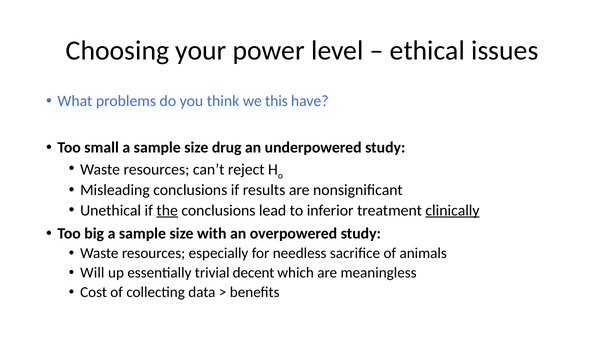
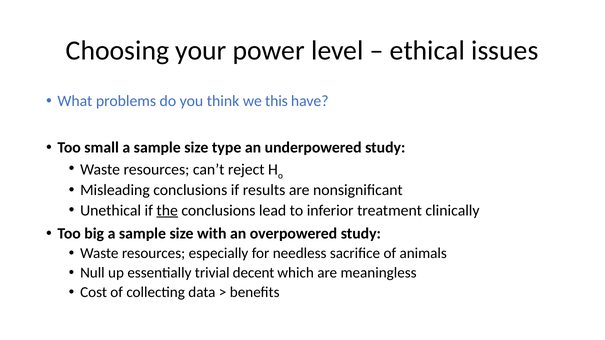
drug: drug -> type (227, 148)
clinically underline: present -> none (453, 211)
Will: Will -> Null (92, 273)
